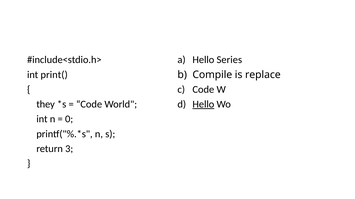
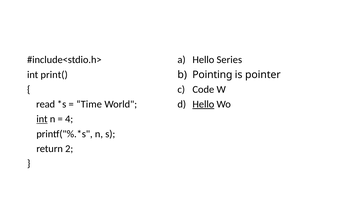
Compile: Compile -> Pointing (212, 75)
replace: replace -> pointer (263, 75)
they: they -> read (46, 105)
Code: Code -> Time (89, 105)
int underline: none -> present (42, 119)
0: 0 -> 4 (69, 119)
3: 3 -> 2 (69, 149)
